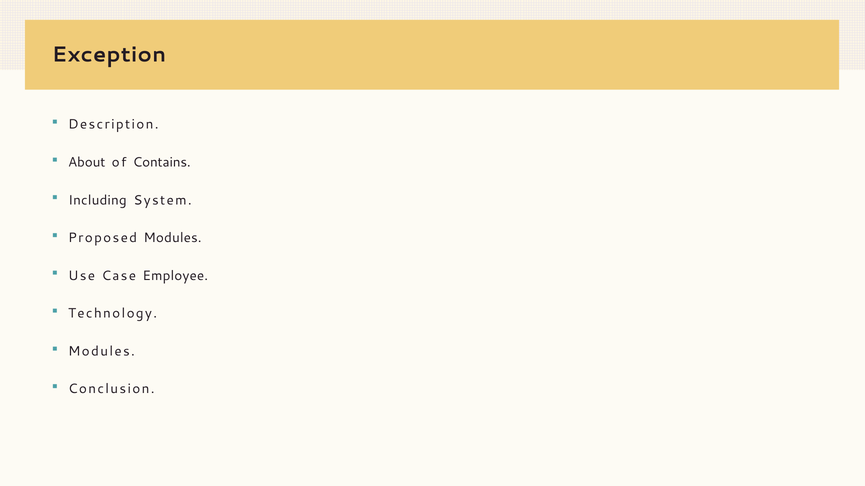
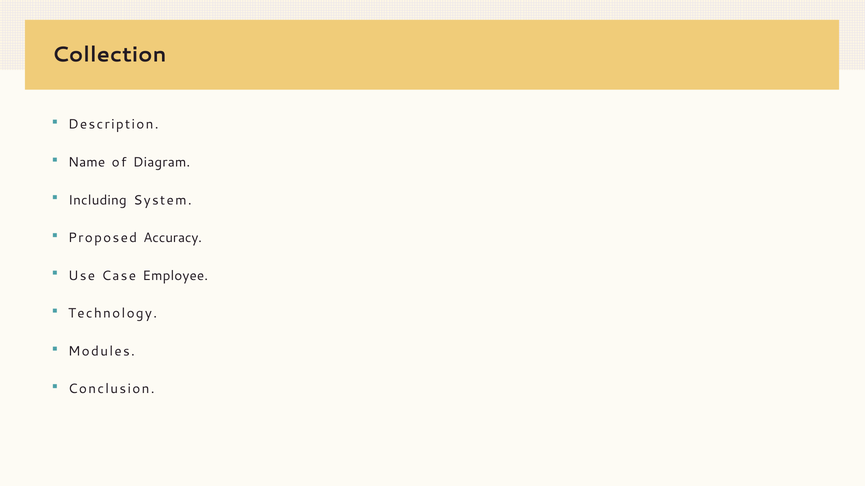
Exception: Exception -> Collection (109, 55)
About: About -> Name (87, 163)
Contains: Contains -> Diagram (162, 163)
Proposed Modules: Modules -> Accuracy (173, 238)
